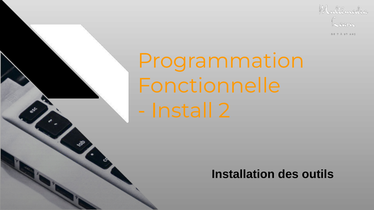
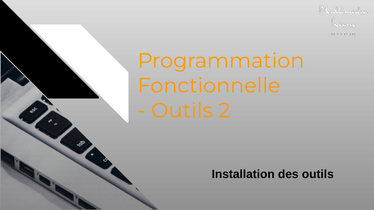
Install: Install -> Outils (182, 111)
